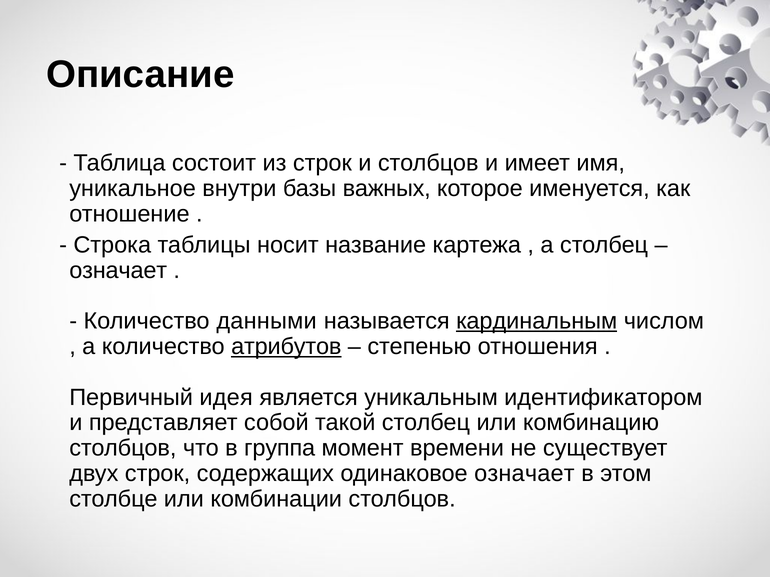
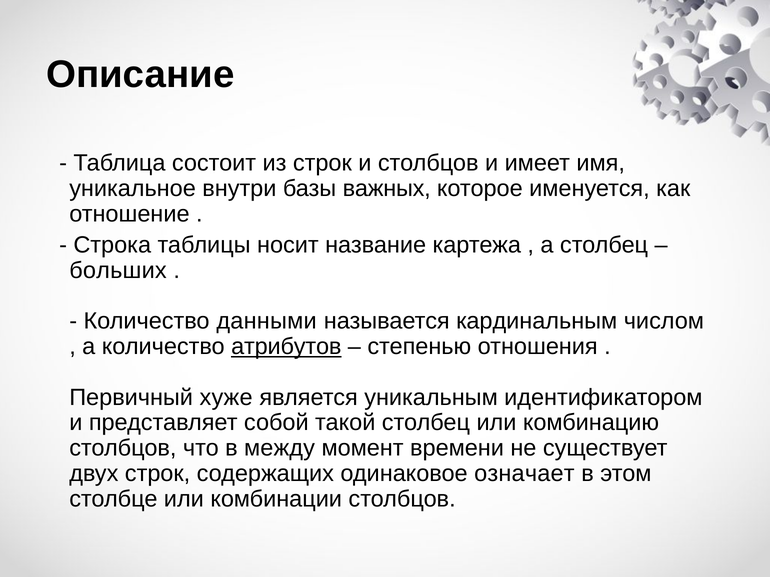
означает: означает -> больших (118, 271)
кардинальным underline: present -> none (537, 321)
идея: идея -> хуже (226, 398)
группа: группа -> между (279, 448)
